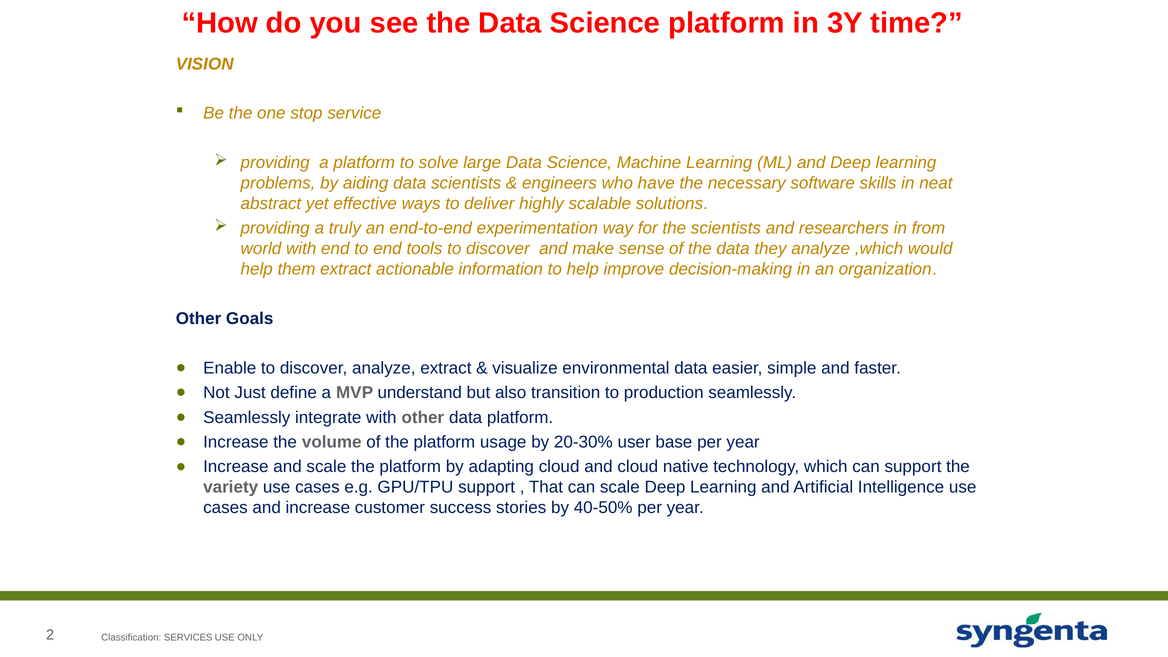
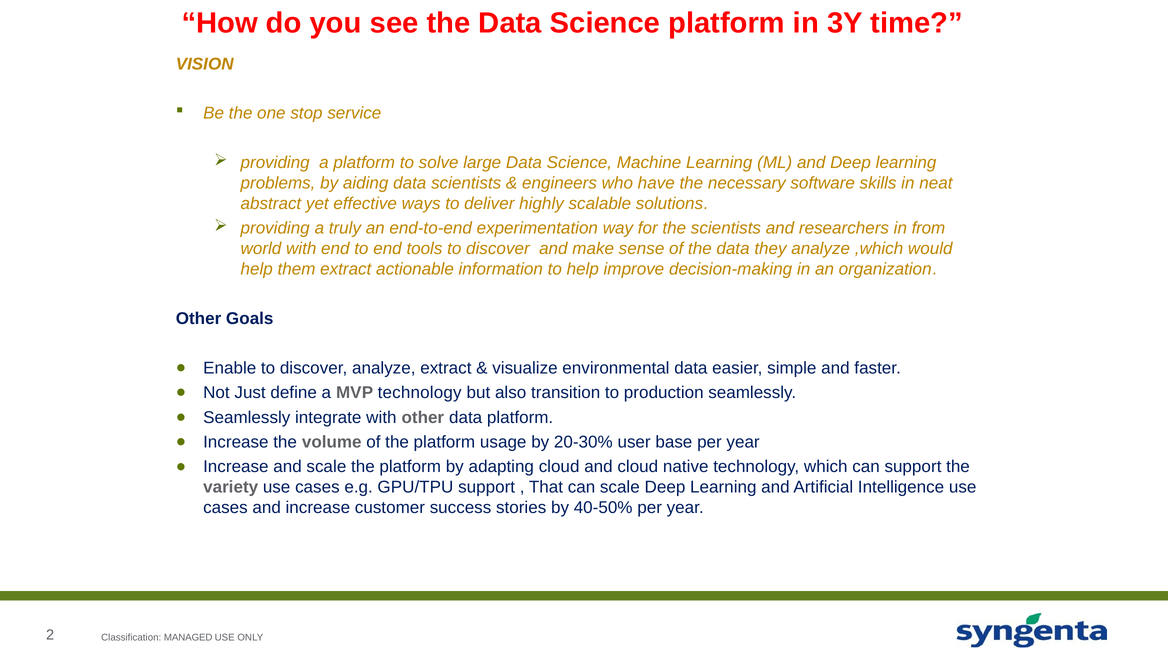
MVP understand: understand -> technology (420, 393)
SERVICES: SERVICES -> MANAGED (188, 637)
